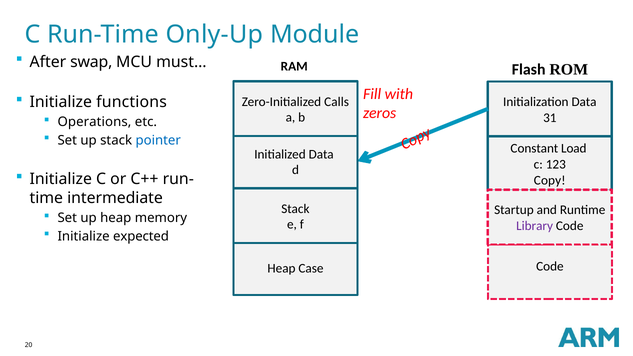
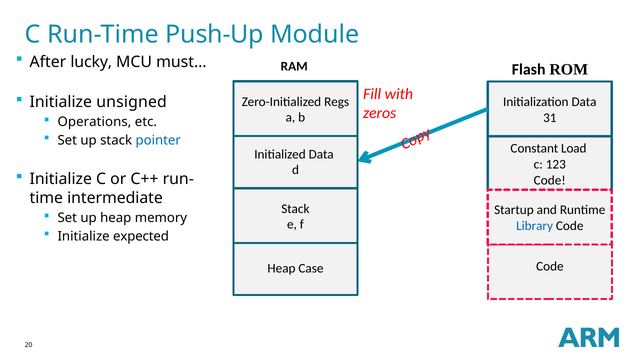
Only-Up: Only-Up -> Push-Up (215, 34)
swap: swap -> lucky (91, 62)
functions: functions -> unsigned (132, 102)
Calls: Calls -> Regs (337, 102)
Copy: Copy -> Code (550, 180)
Library colour: purple -> blue (535, 226)
